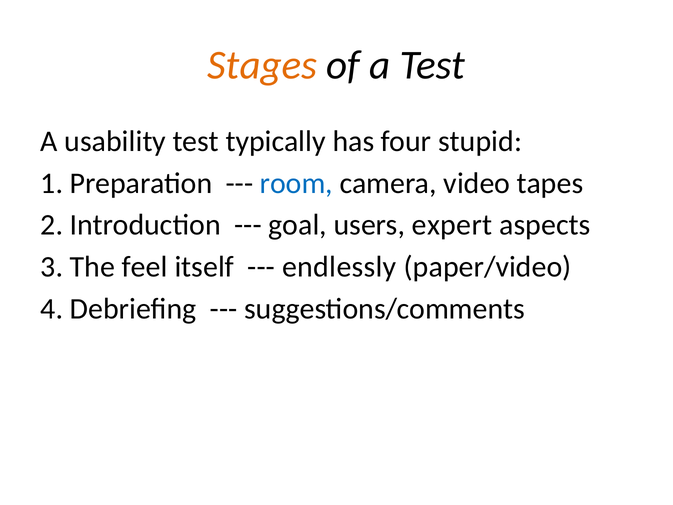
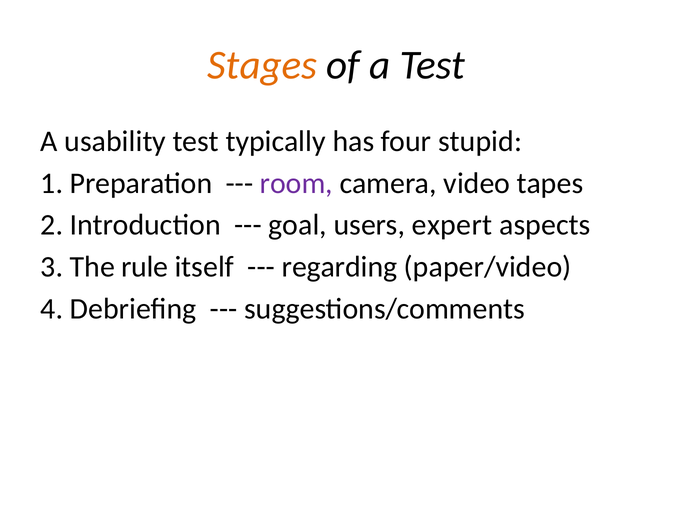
room colour: blue -> purple (296, 183)
feel: feel -> rule (145, 267)
endlessly: endlessly -> regarding (339, 267)
